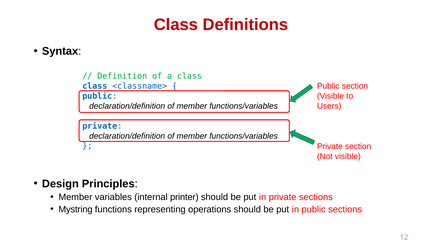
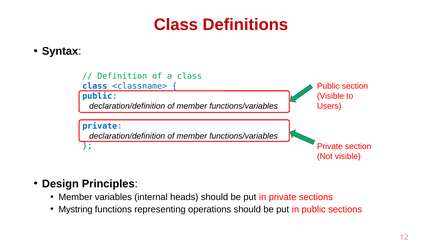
printer: printer -> heads (184, 197)
